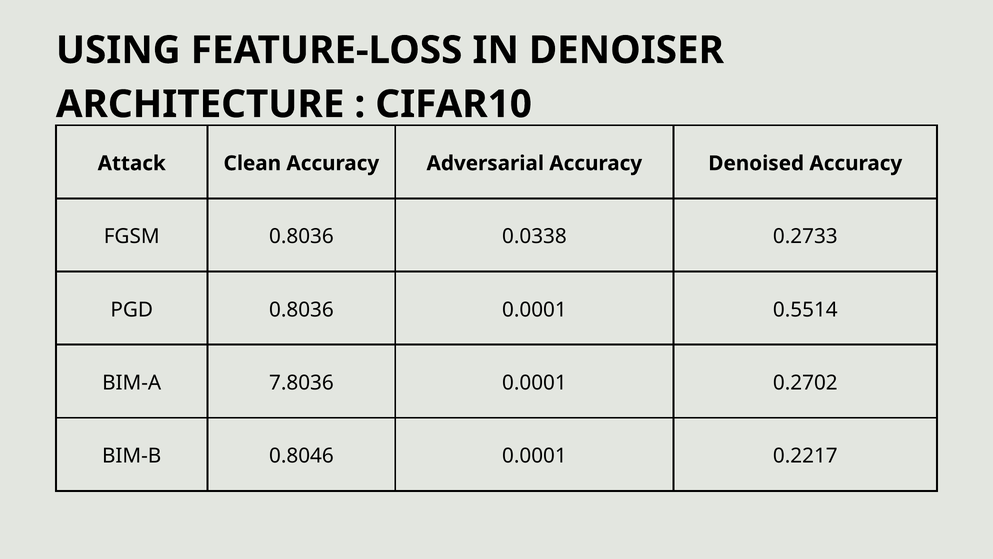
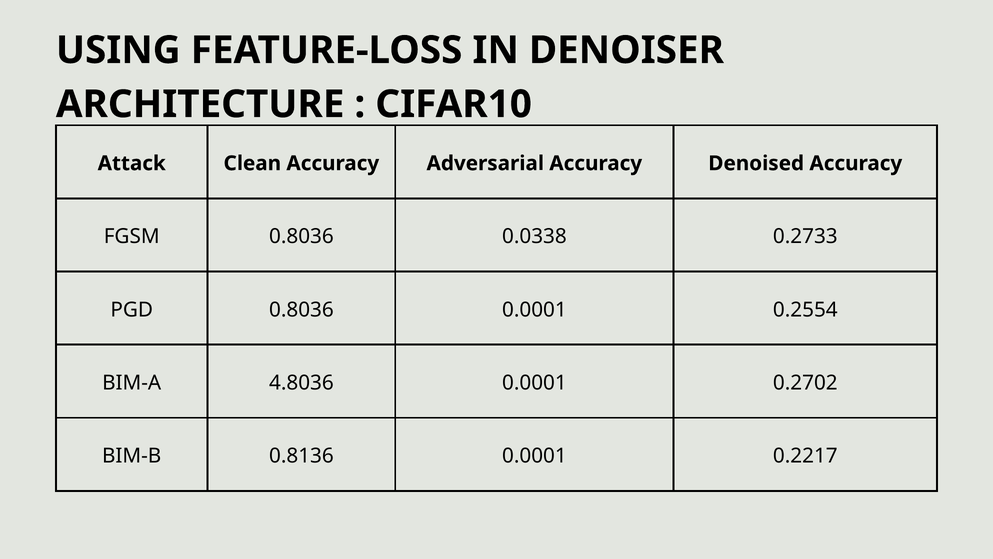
0.5514: 0.5514 -> 0.2554 (805, 309)
7.8036: 7.8036 -> 4.8036 (301, 383)
0.8046: 0.8046 -> 0.8136 (301, 456)
